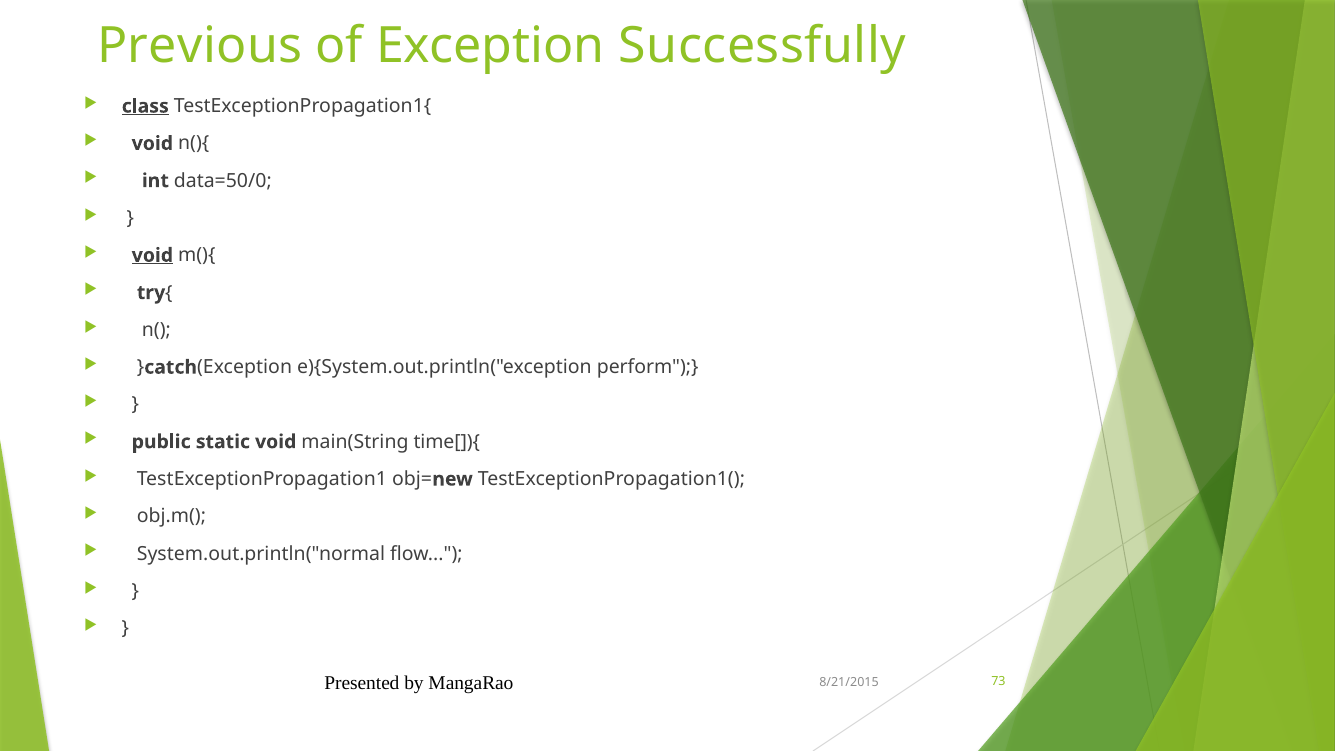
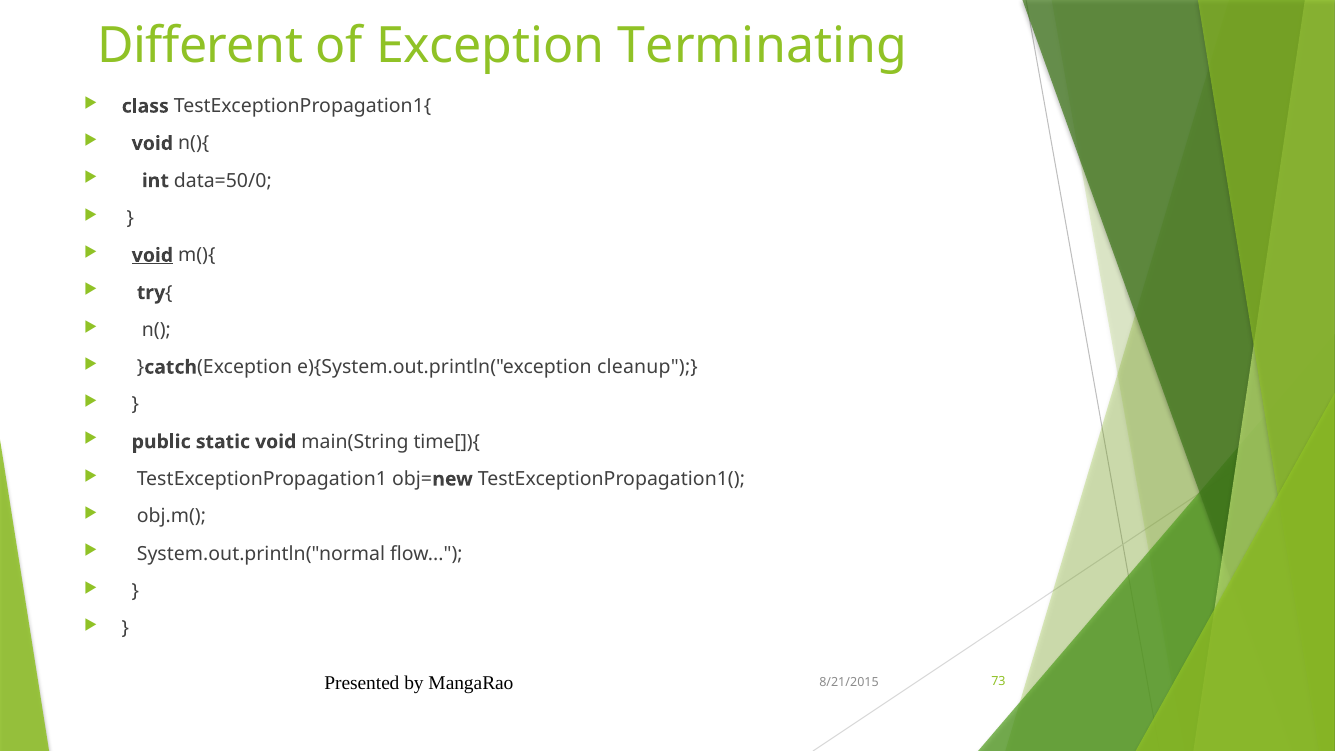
Previous: Previous -> Different (200, 46)
Successfully: Successfully -> Terminating (763, 46)
class underline: present -> none (145, 106)
perform: perform -> cleanup (647, 367)
